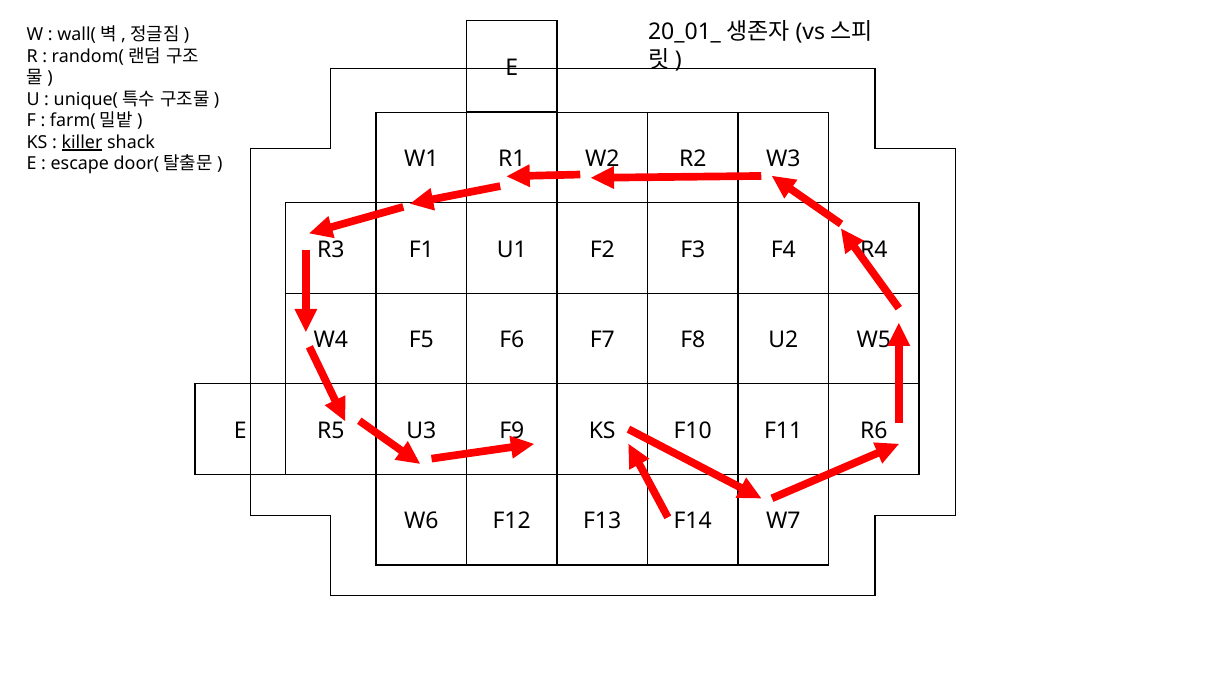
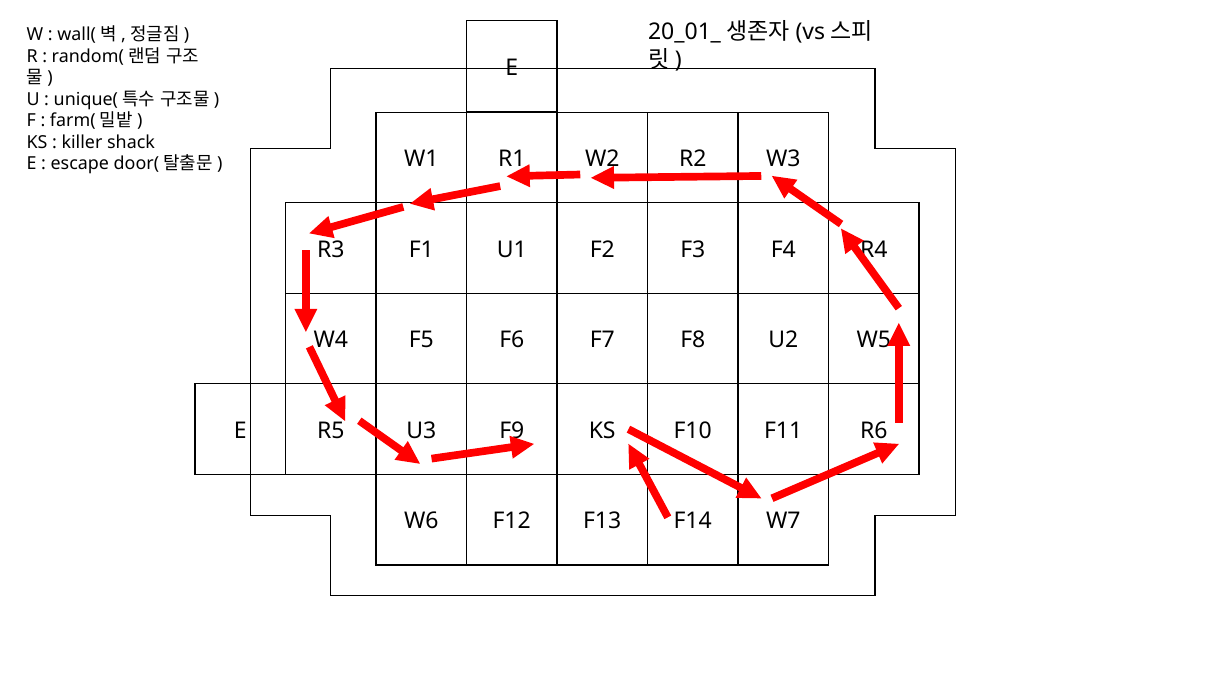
killer underline: present -> none (82, 142)
